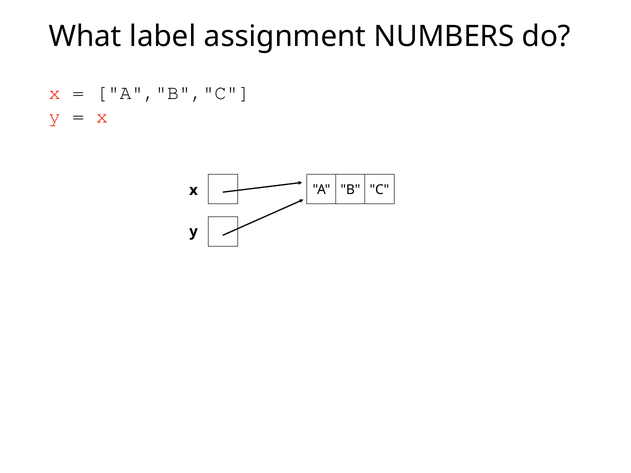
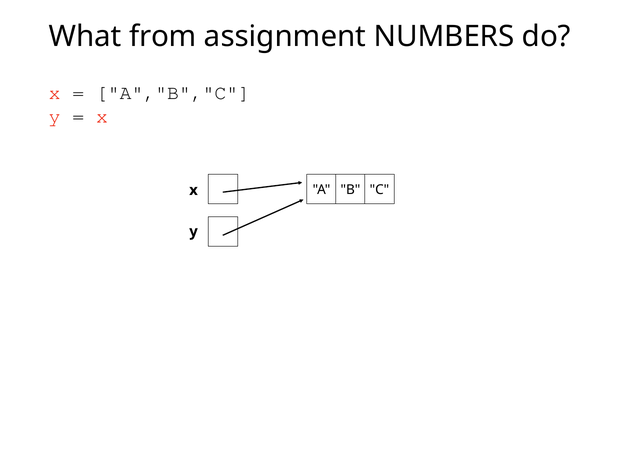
label: label -> from (163, 36)
